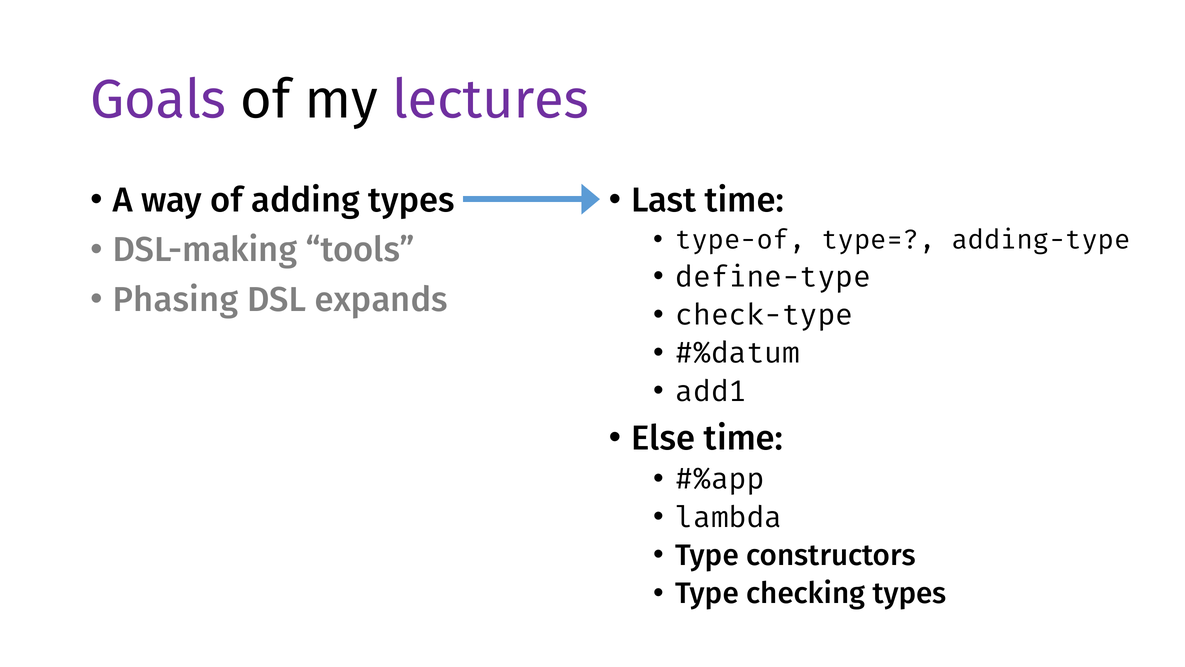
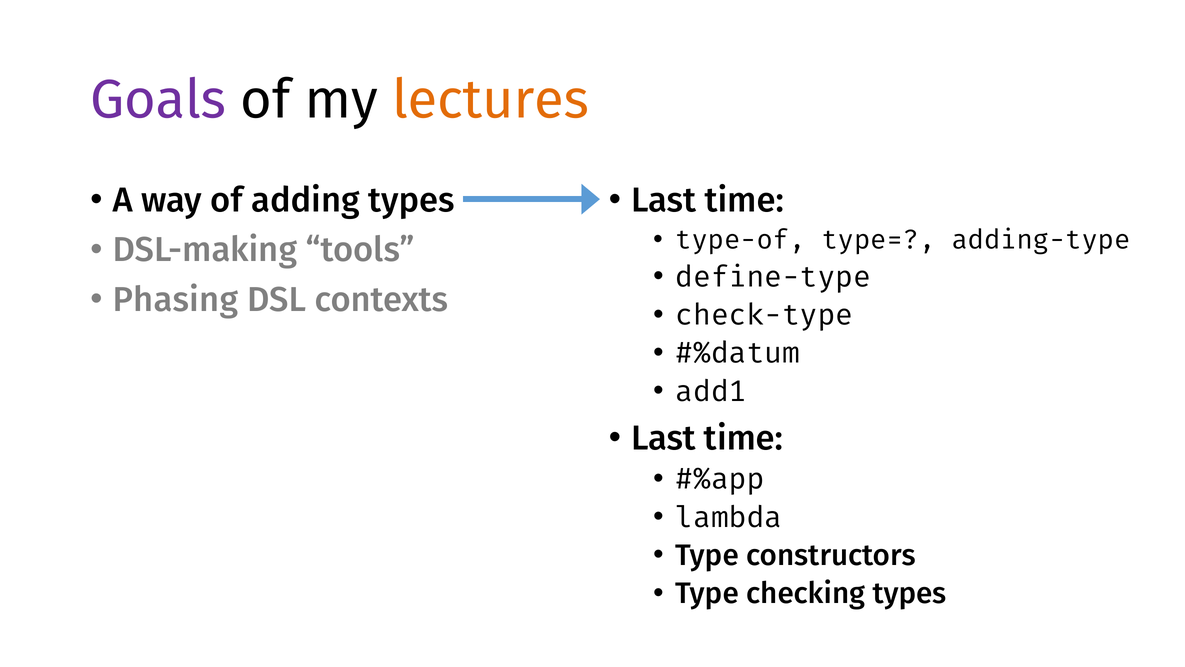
lectures colour: purple -> orange (491, 100)
expands: expands -> contexts (381, 300)
Else: Else -> Last (663, 438)
